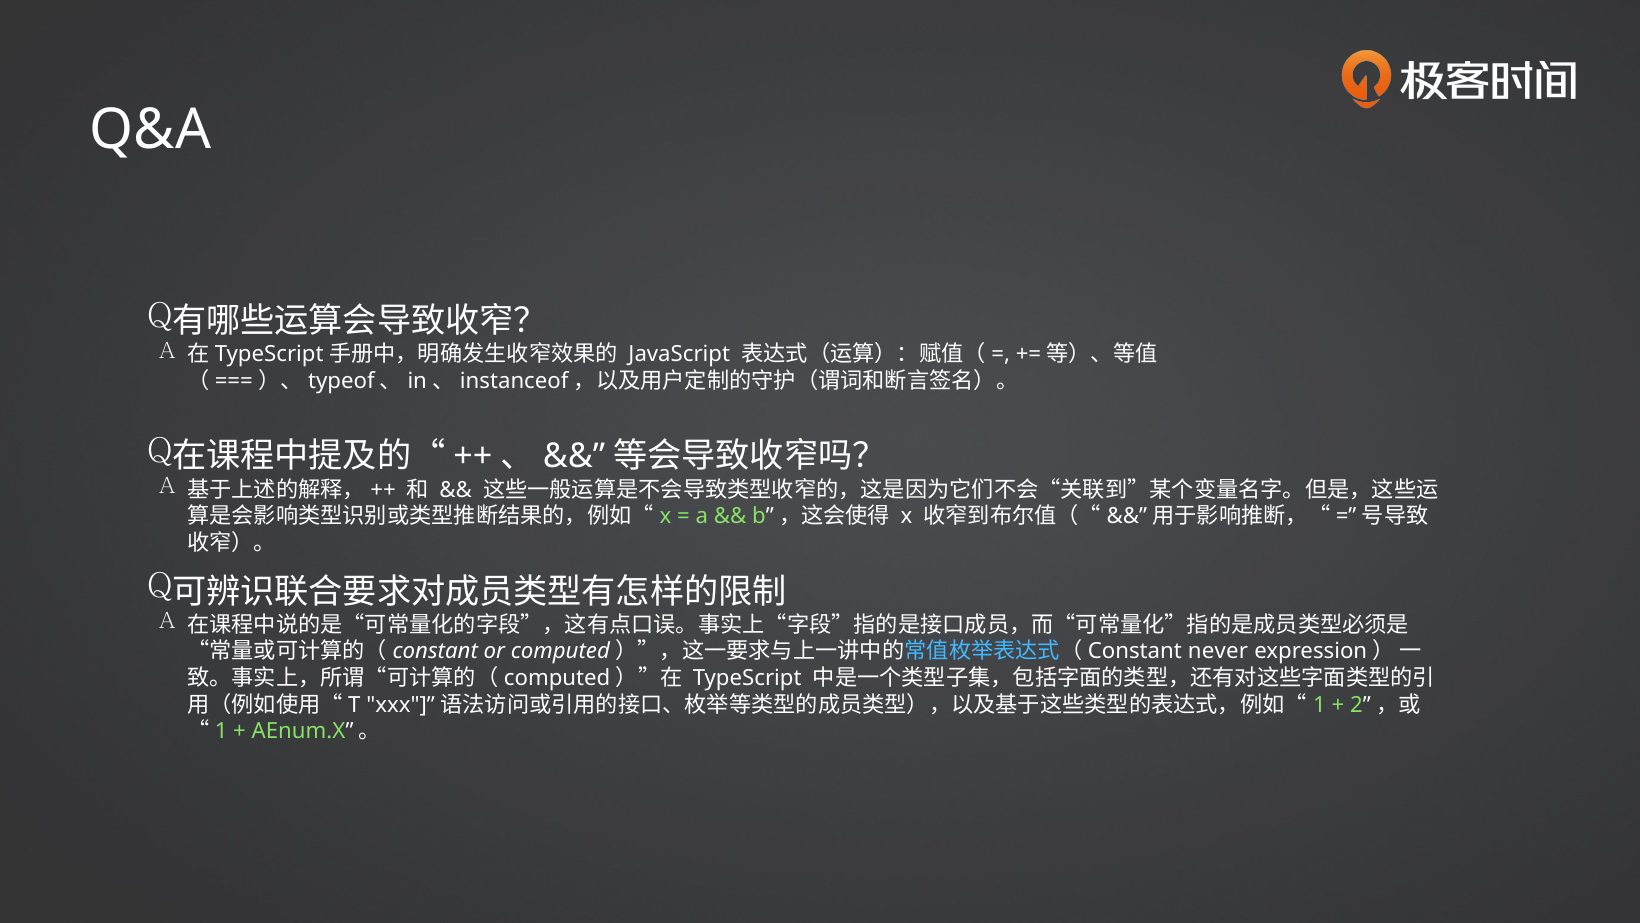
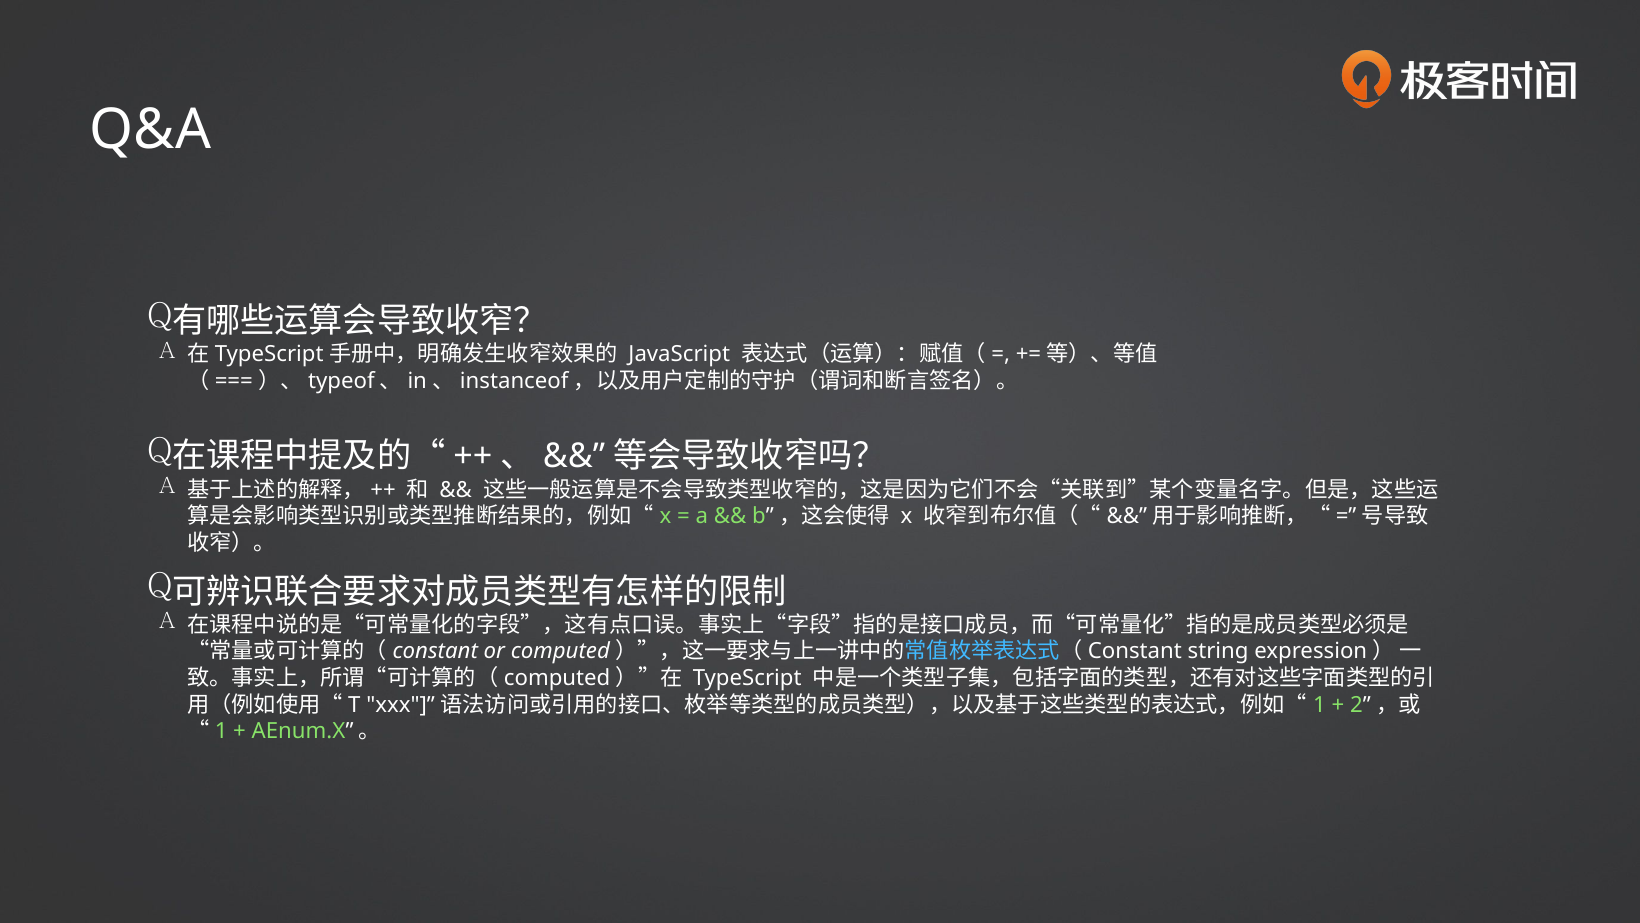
never: never -> string (1218, 651)
